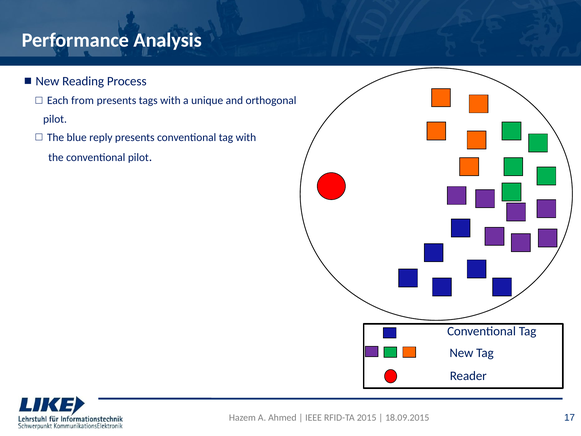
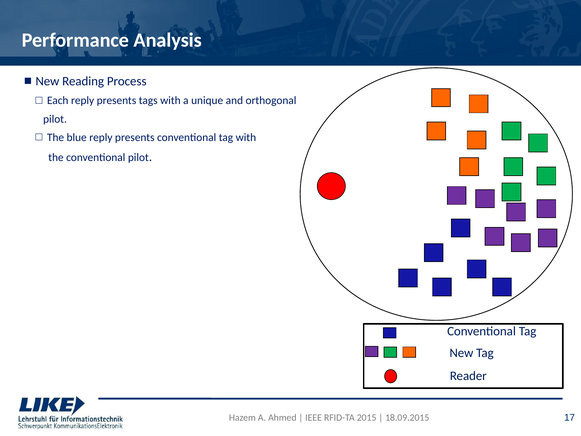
Each from: from -> reply (83, 101)
